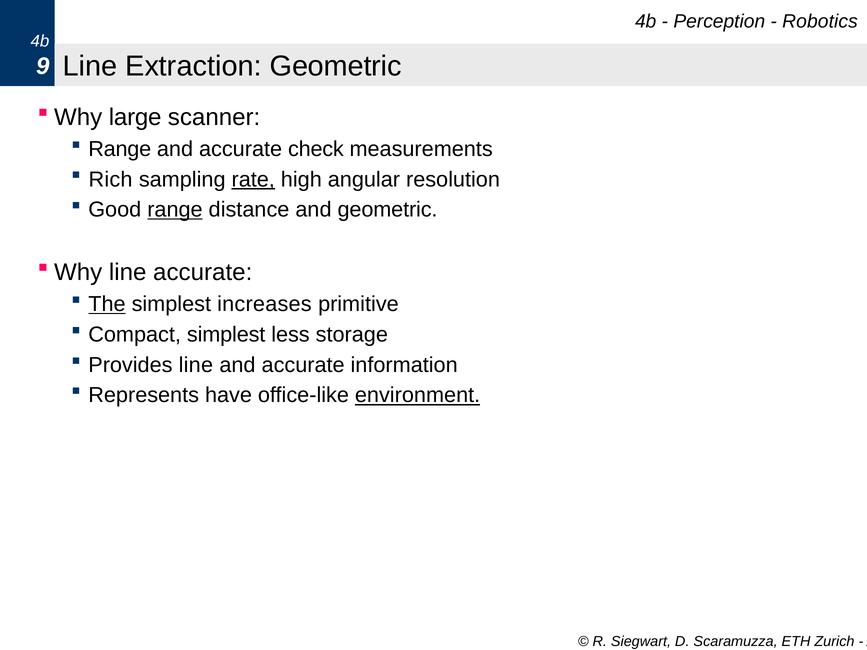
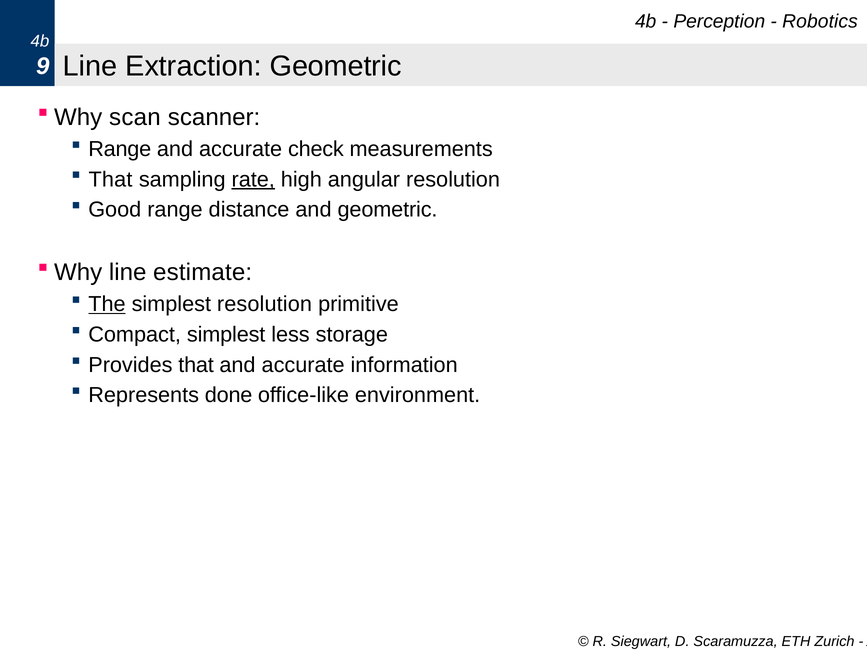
large: large -> scan (135, 117)
Rich: Rich -> That (111, 179)
range underline: present -> none (175, 210)
line accurate: accurate -> estimate (203, 272)
simplest increases: increases -> resolution (264, 304)
Provides line: line -> that (196, 365)
have: have -> done (229, 395)
environment underline: present -> none (418, 395)
